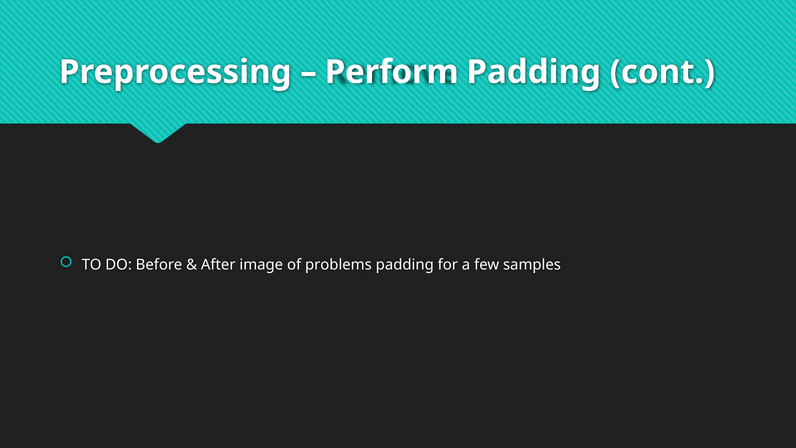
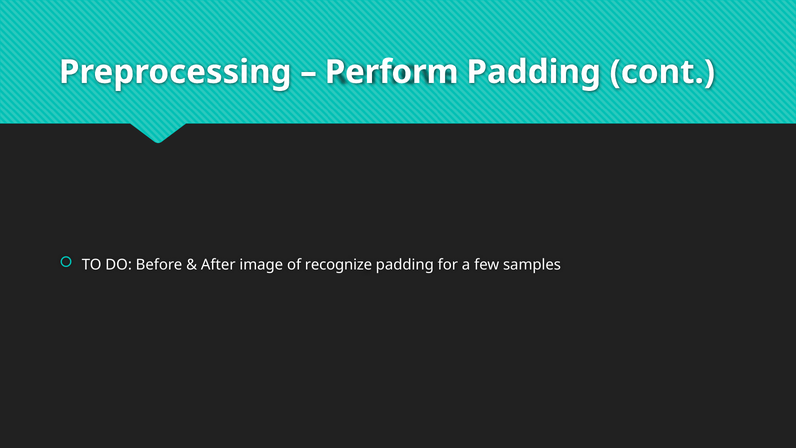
problems: problems -> recognize (339, 265)
